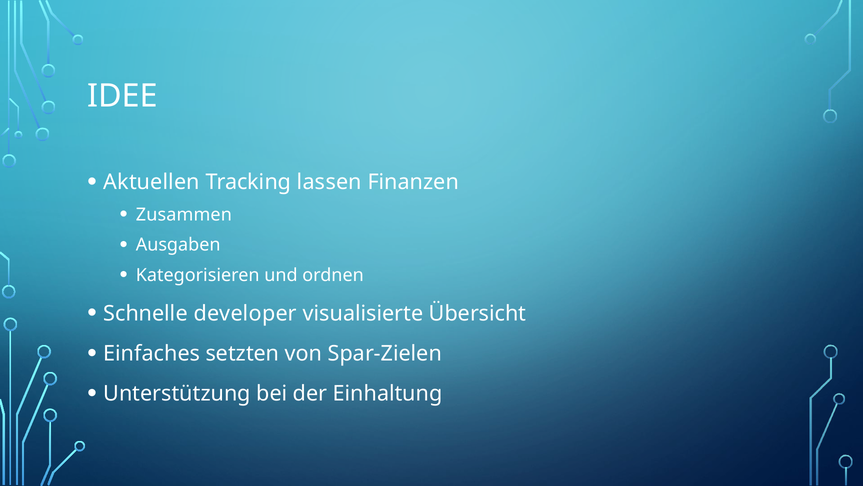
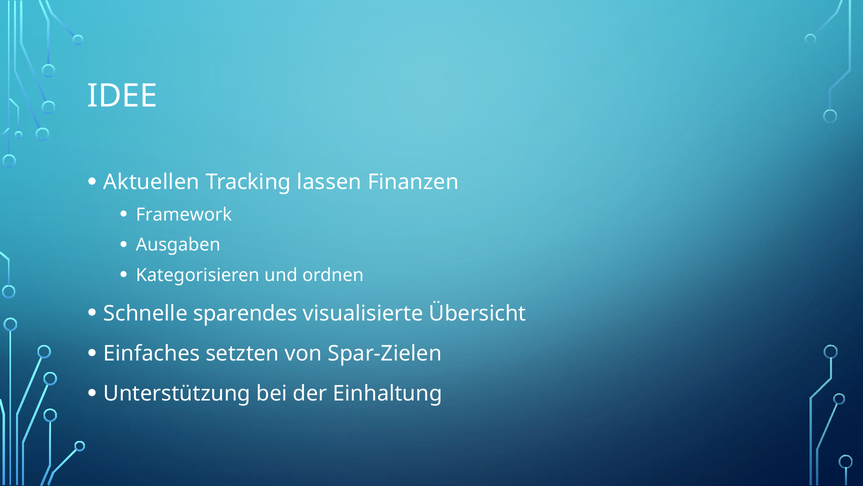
Zusammen: Zusammen -> Framework (184, 214)
developer: developer -> sparendes (245, 313)
